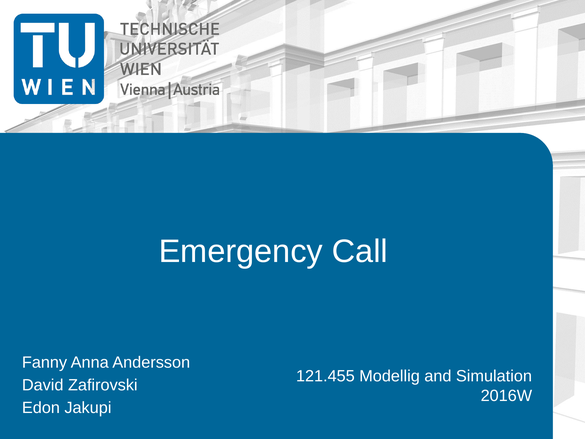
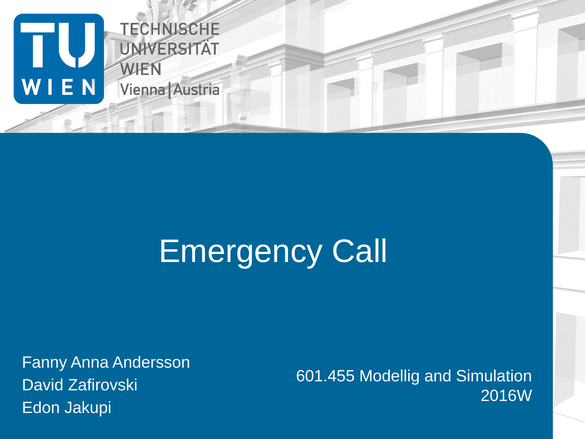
121.455: 121.455 -> 601.455 (325, 376)
